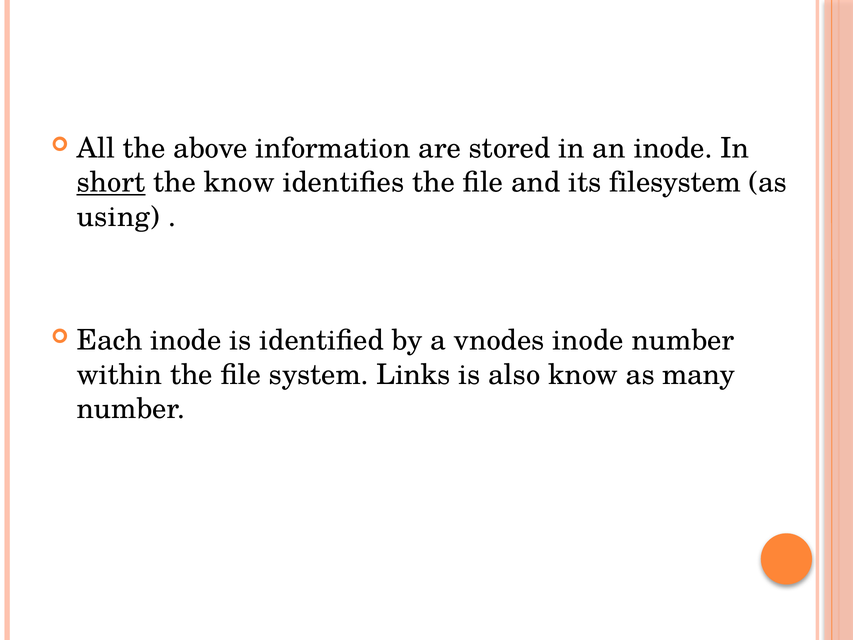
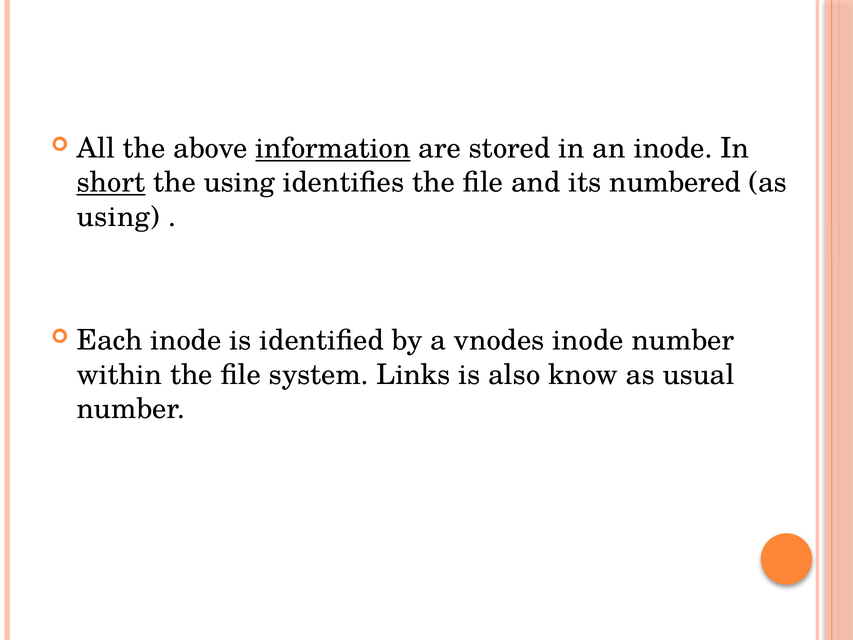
information underline: none -> present (333, 148)
the know: know -> using (239, 183)
filesystem: filesystem -> numbered (675, 183)
many: many -> usual (699, 374)
